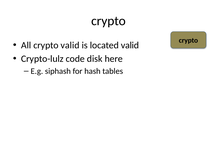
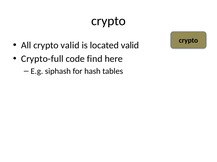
Crypto-lulz: Crypto-lulz -> Crypto-full (42, 59)
disk: disk -> find (95, 59)
